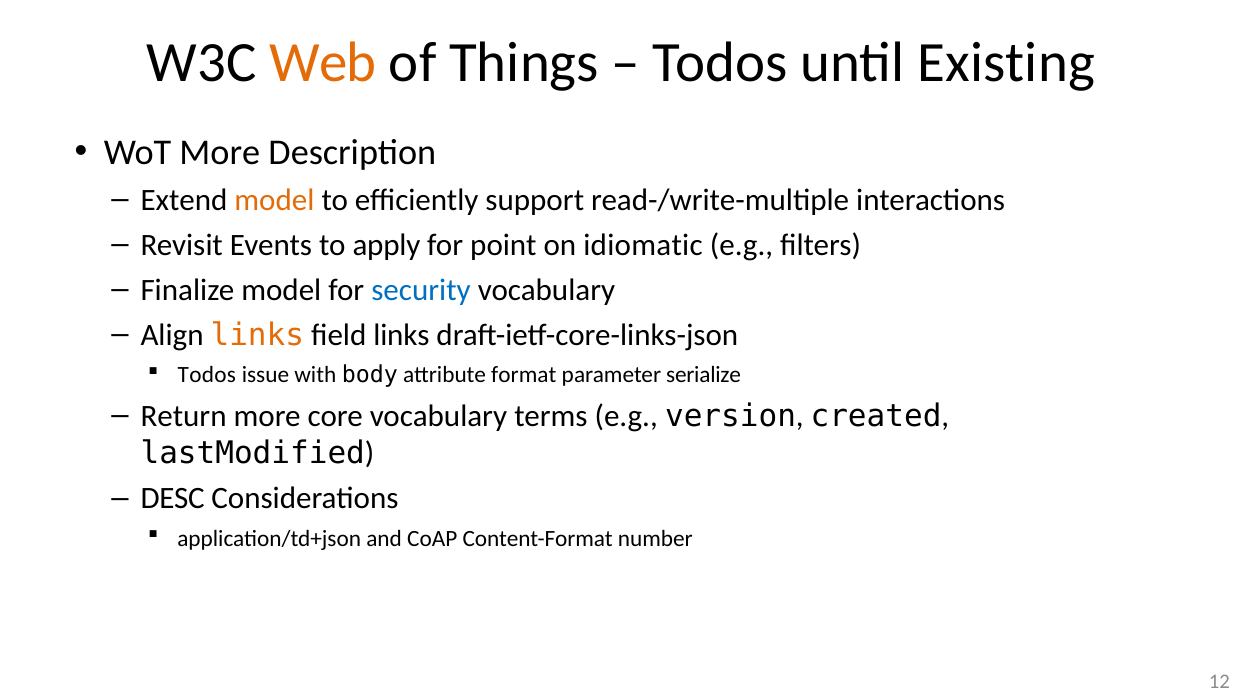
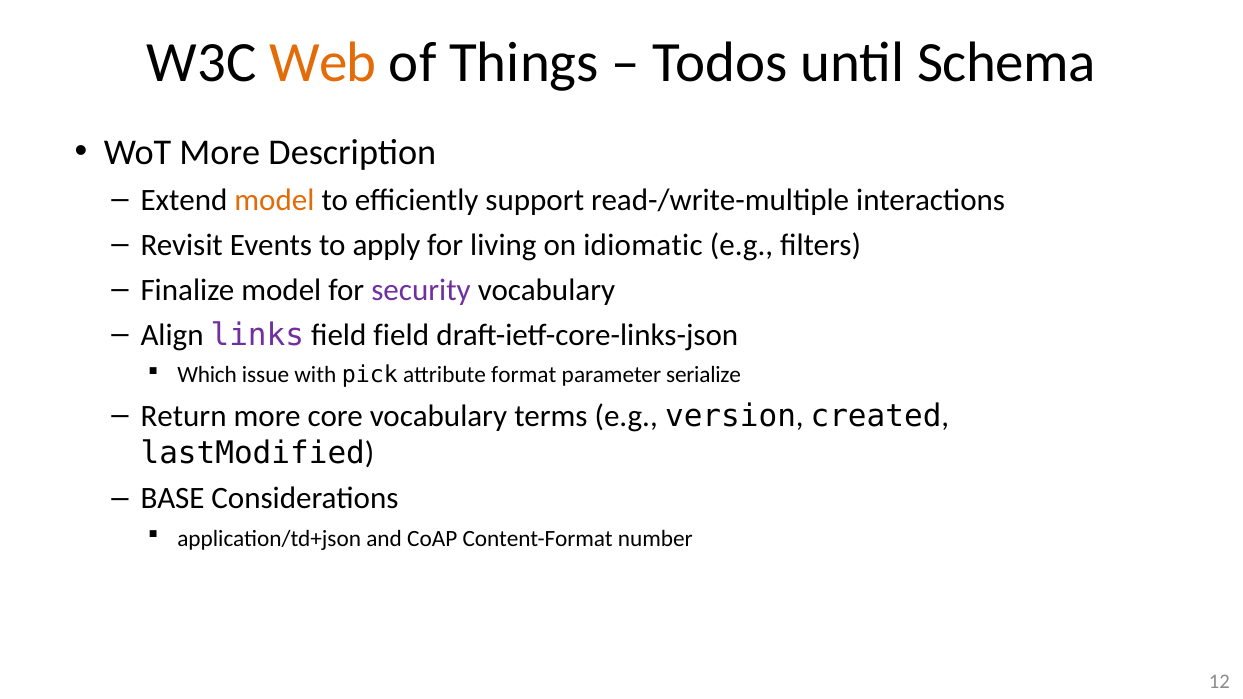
Existing: Existing -> Schema (1007, 62)
point: point -> living (503, 245)
security colour: blue -> purple (421, 290)
links colour: orange -> purple (257, 335)
field links: links -> field (401, 335)
Todos: Todos -> Which (207, 375)
body: body -> pick (370, 375)
DESC: DESC -> BASE (173, 498)
